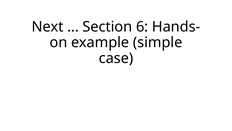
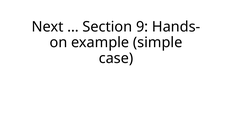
6: 6 -> 9 (142, 27)
